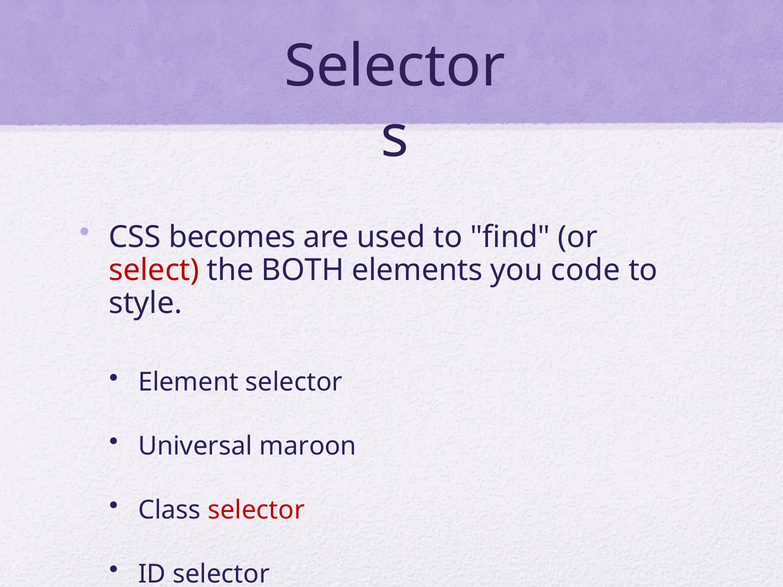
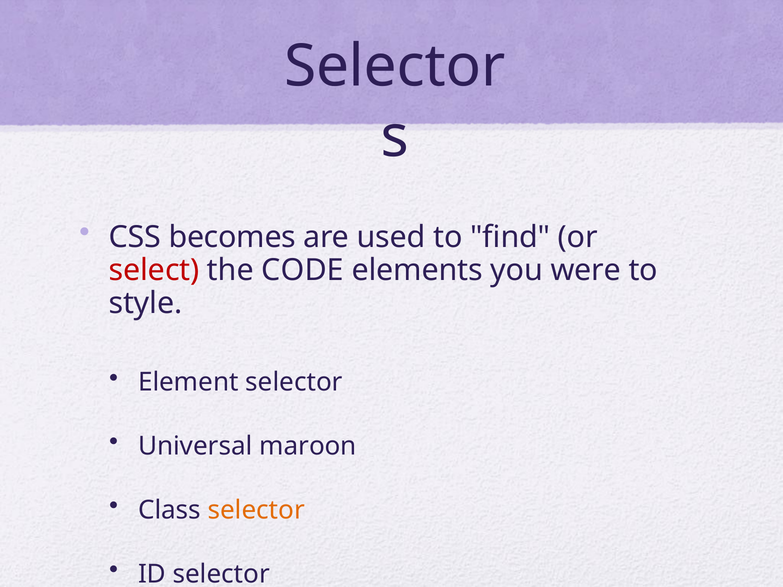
BOTH: BOTH -> CODE (303, 270)
code: code -> were (586, 270)
selector colour: red -> orange (256, 510)
